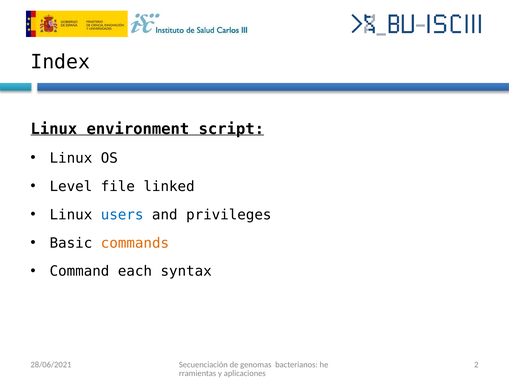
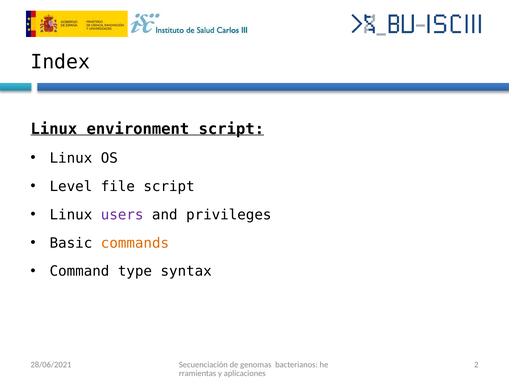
file linked: linked -> script (169, 186)
users colour: blue -> purple (122, 215)
each: each -> type (135, 271)
